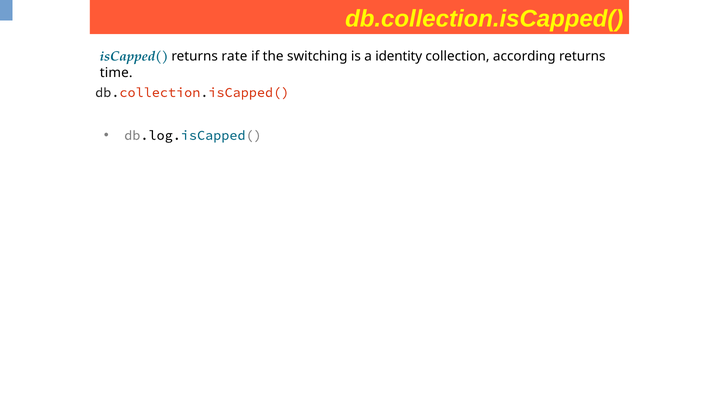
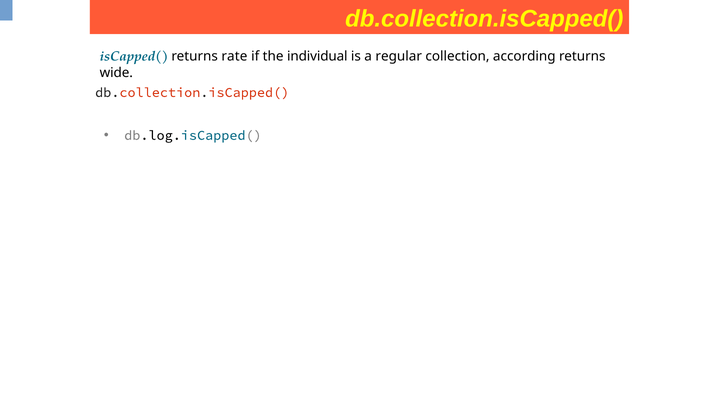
switching: switching -> individual (317, 57)
identity: identity -> regular (399, 57)
time: time -> wide (116, 73)
